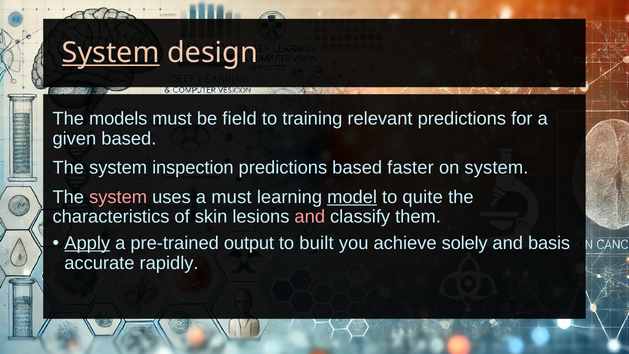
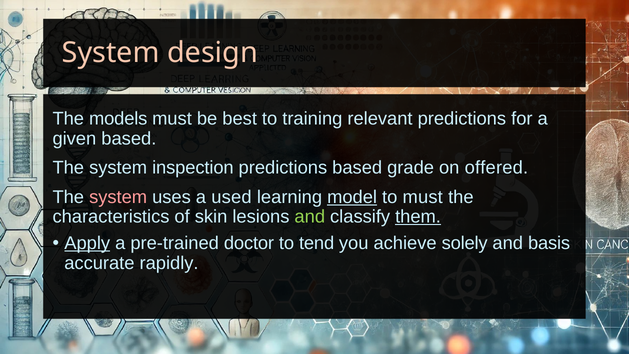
System underline: present -> none (111, 53)
field: field -> best (240, 119)
faster: faster -> grade (411, 168)
on system: system -> offered (496, 168)
a must: must -> used (231, 197)
to quite: quite -> must (423, 197)
and colour: pink -> light green (310, 217)
them underline: none -> present (418, 217)
output: output -> doctor (249, 243)
built: built -> tend (317, 243)
